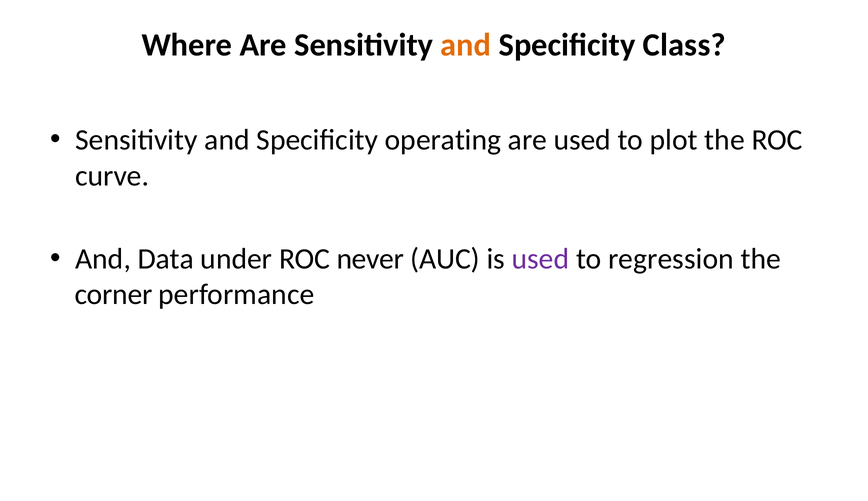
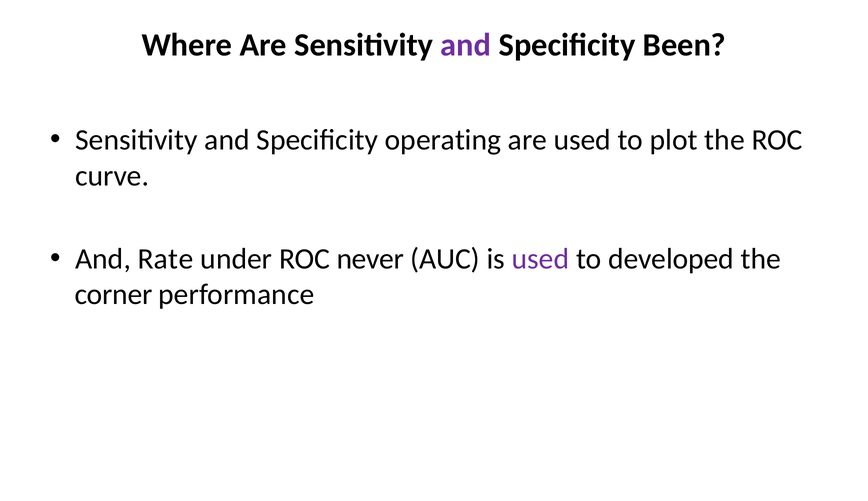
and colour: orange -> purple (466, 45)
Class: Class -> Been (684, 45)
Data: Data -> Rate (166, 259)
regression: regression -> developed (671, 259)
